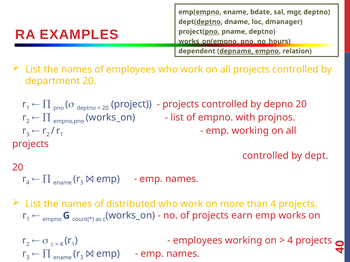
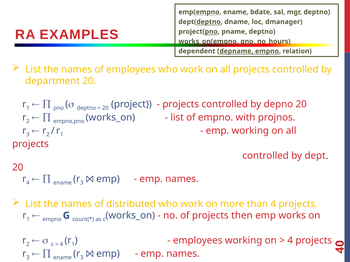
earn: earn -> then (242, 216)
